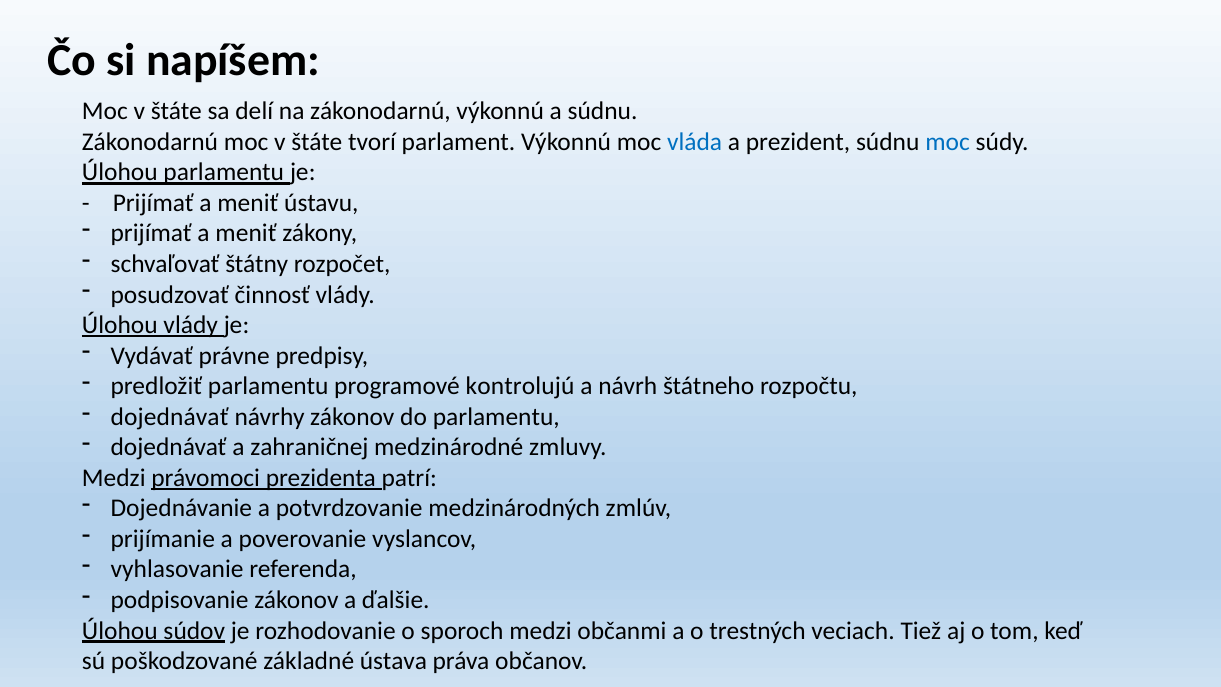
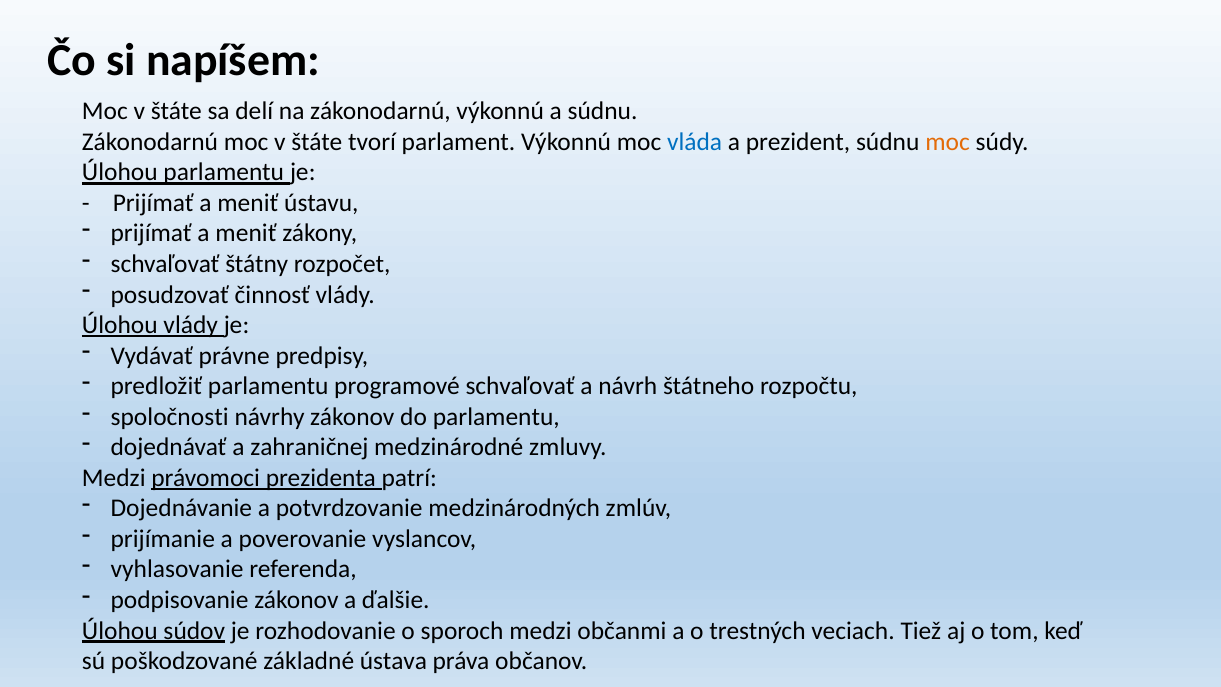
moc colour: blue -> orange (948, 142)
programové kontrolujú: kontrolujú -> schvaľovať (520, 386)
dojednávať: dojednávať -> spoločnosti (170, 417)
